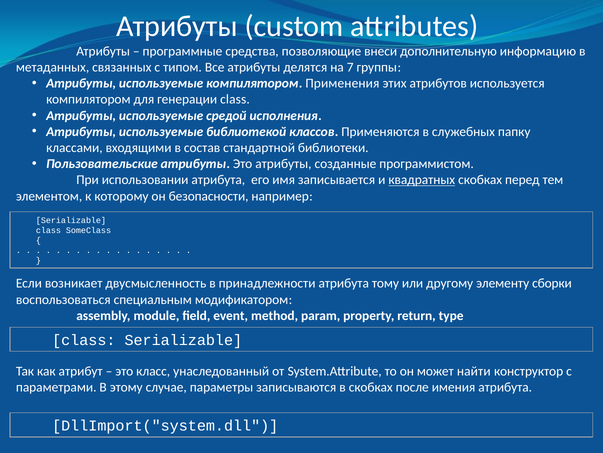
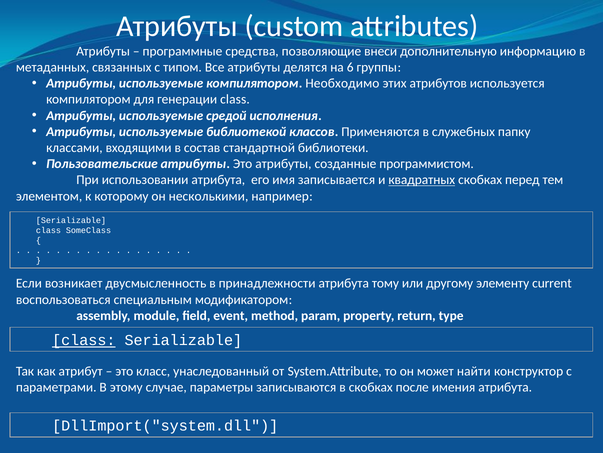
7: 7 -> 6 (350, 67)
Применения: Применения -> Необходимо (342, 83)
безопасности: безопасности -> несколькими (209, 196)
сборки: сборки -> current (552, 283)
class underline: none -> present (84, 340)
